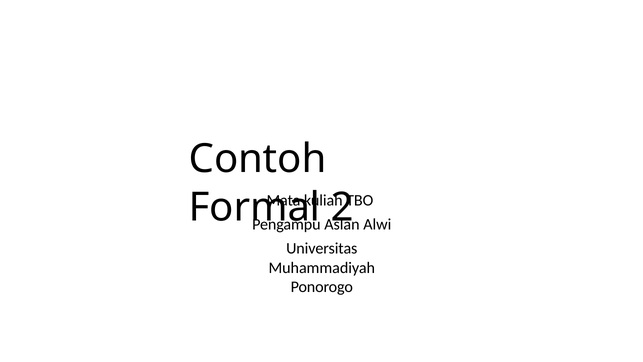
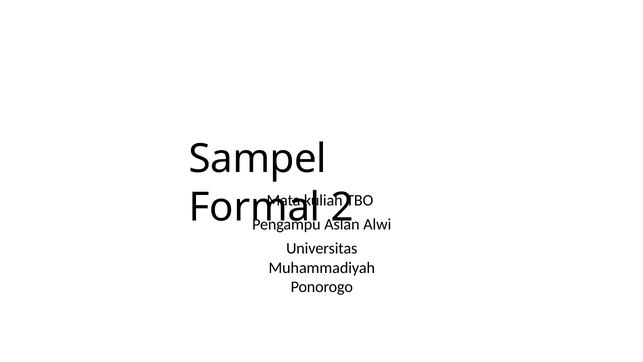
Contoh: Contoh -> Sampel (258, 159)
